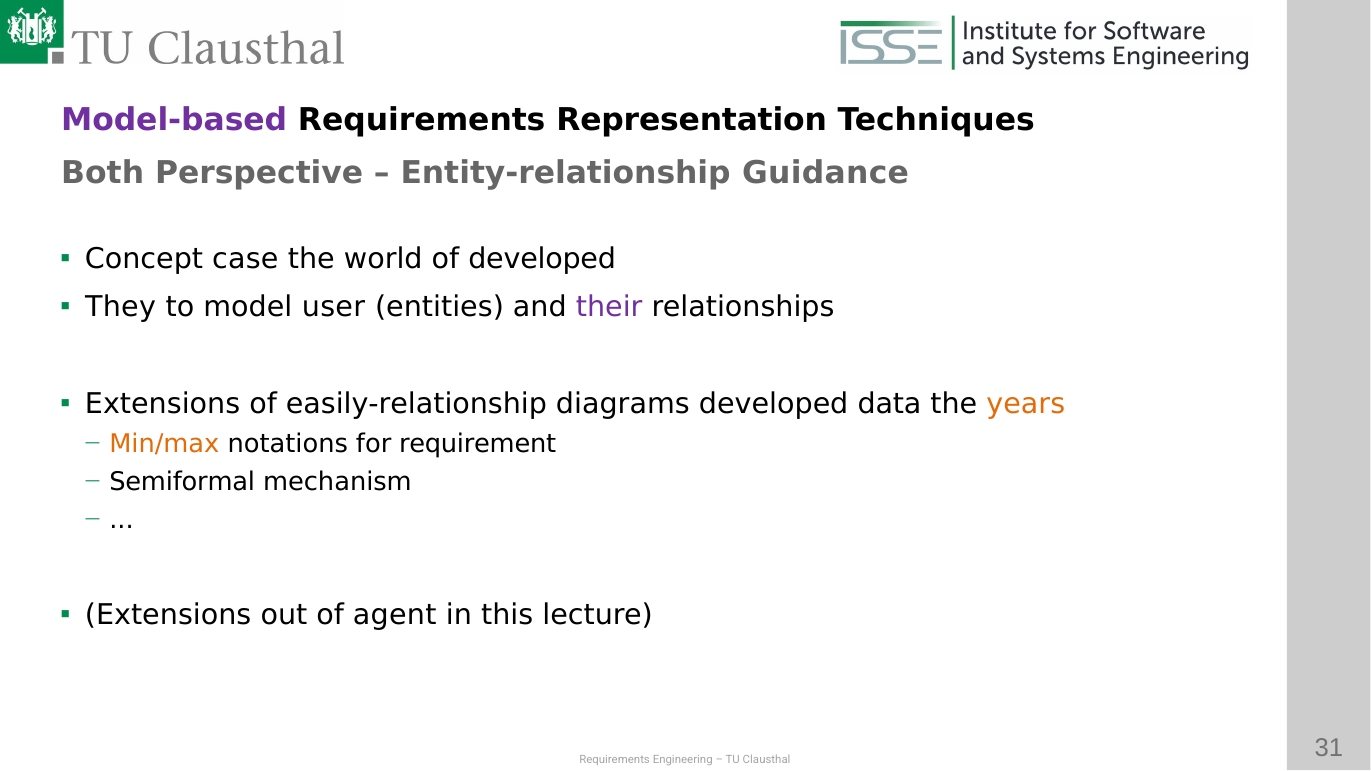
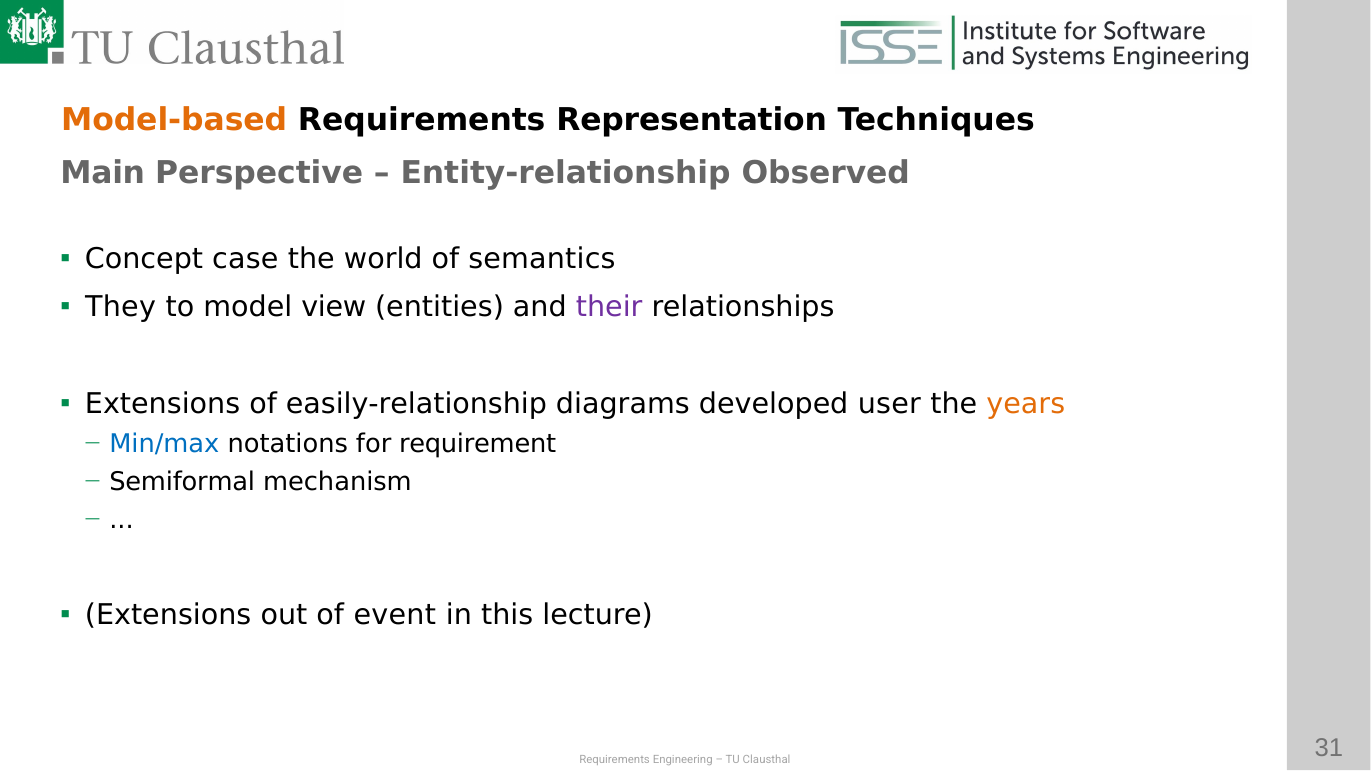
Model-based colour: purple -> orange (174, 121)
Both: Both -> Main (103, 173)
Guidance: Guidance -> Observed (826, 173)
of developed: developed -> semantics (542, 259)
user: user -> view (334, 307)
data: data -> user (889, 405)
Min/max colour: orange -> blue (164, 444)
agent: agent -> event (395, 615)
